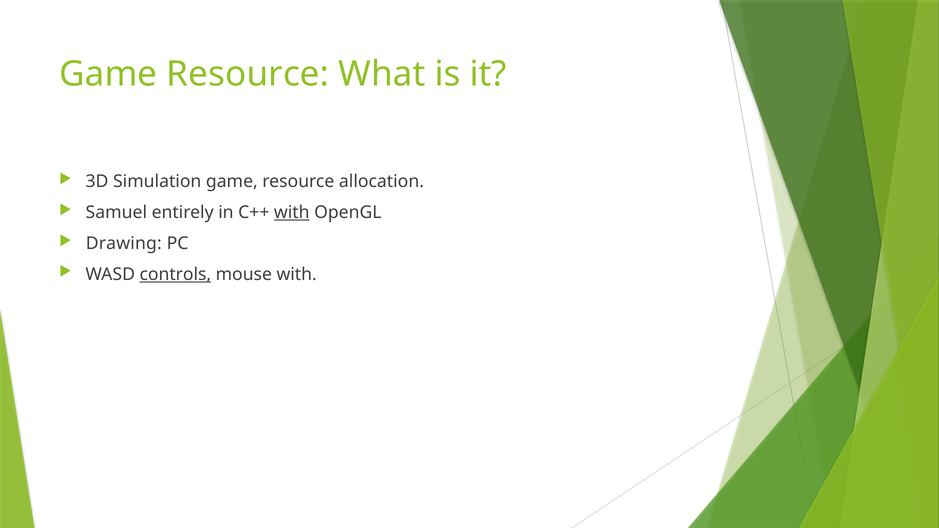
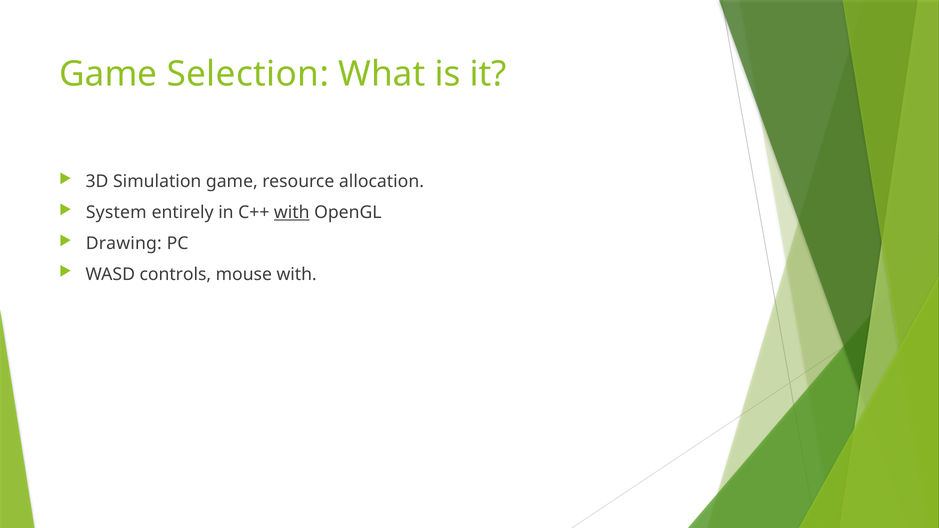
Resource: Resource -> Selection (248, 74)
Samuel: Samuel -> System (116, 213)
controls underline: present -> none (175, 274)
